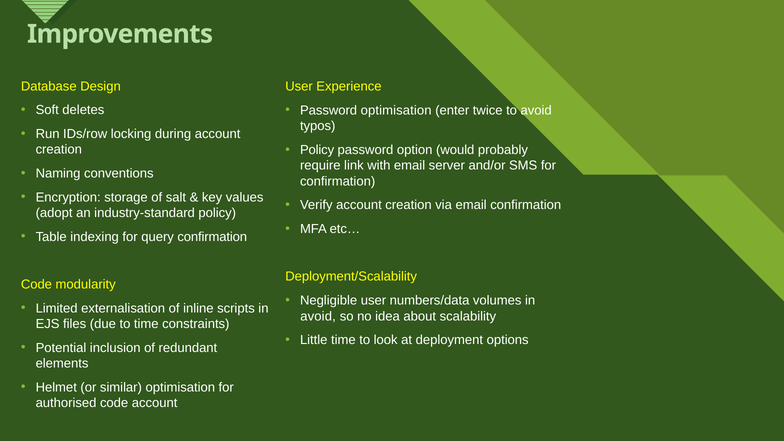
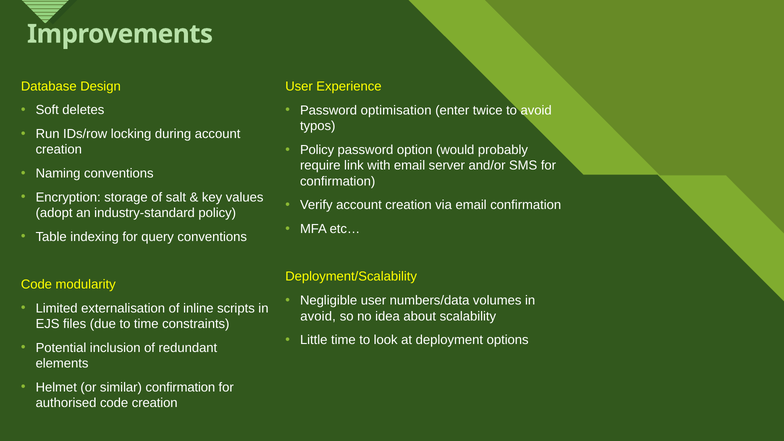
query confirmation: confirmation -> conventions (212, 237)
similar optimisation: optimisation -> confirmation (180, 387)
code account: account -> creation (155, 403)
